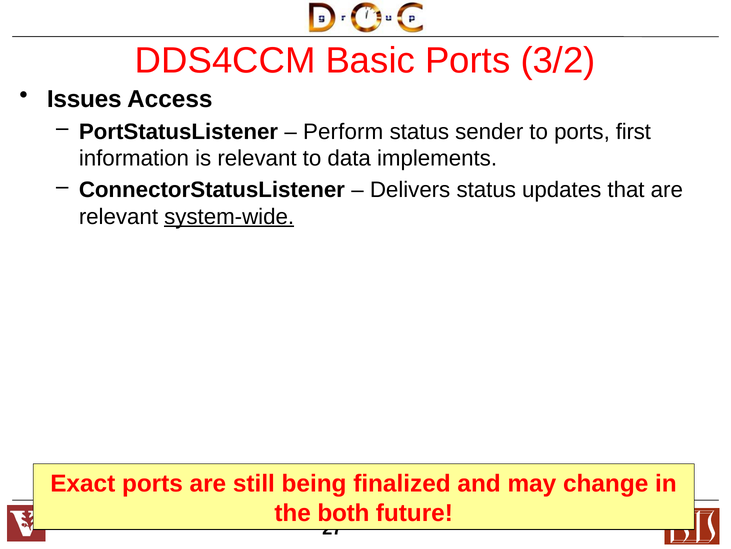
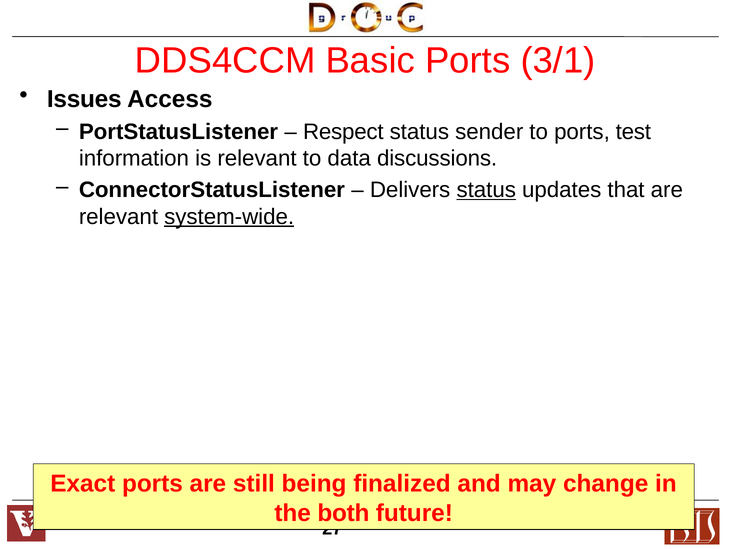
3/2: 3/2 -> 3/1 (558, 60)
Perform: Perform -> Respect (343, 132)
first: first -> test (633, 132)
implements: implements -> discussions (437, 158)
status underline: none -> present (486, 190)
